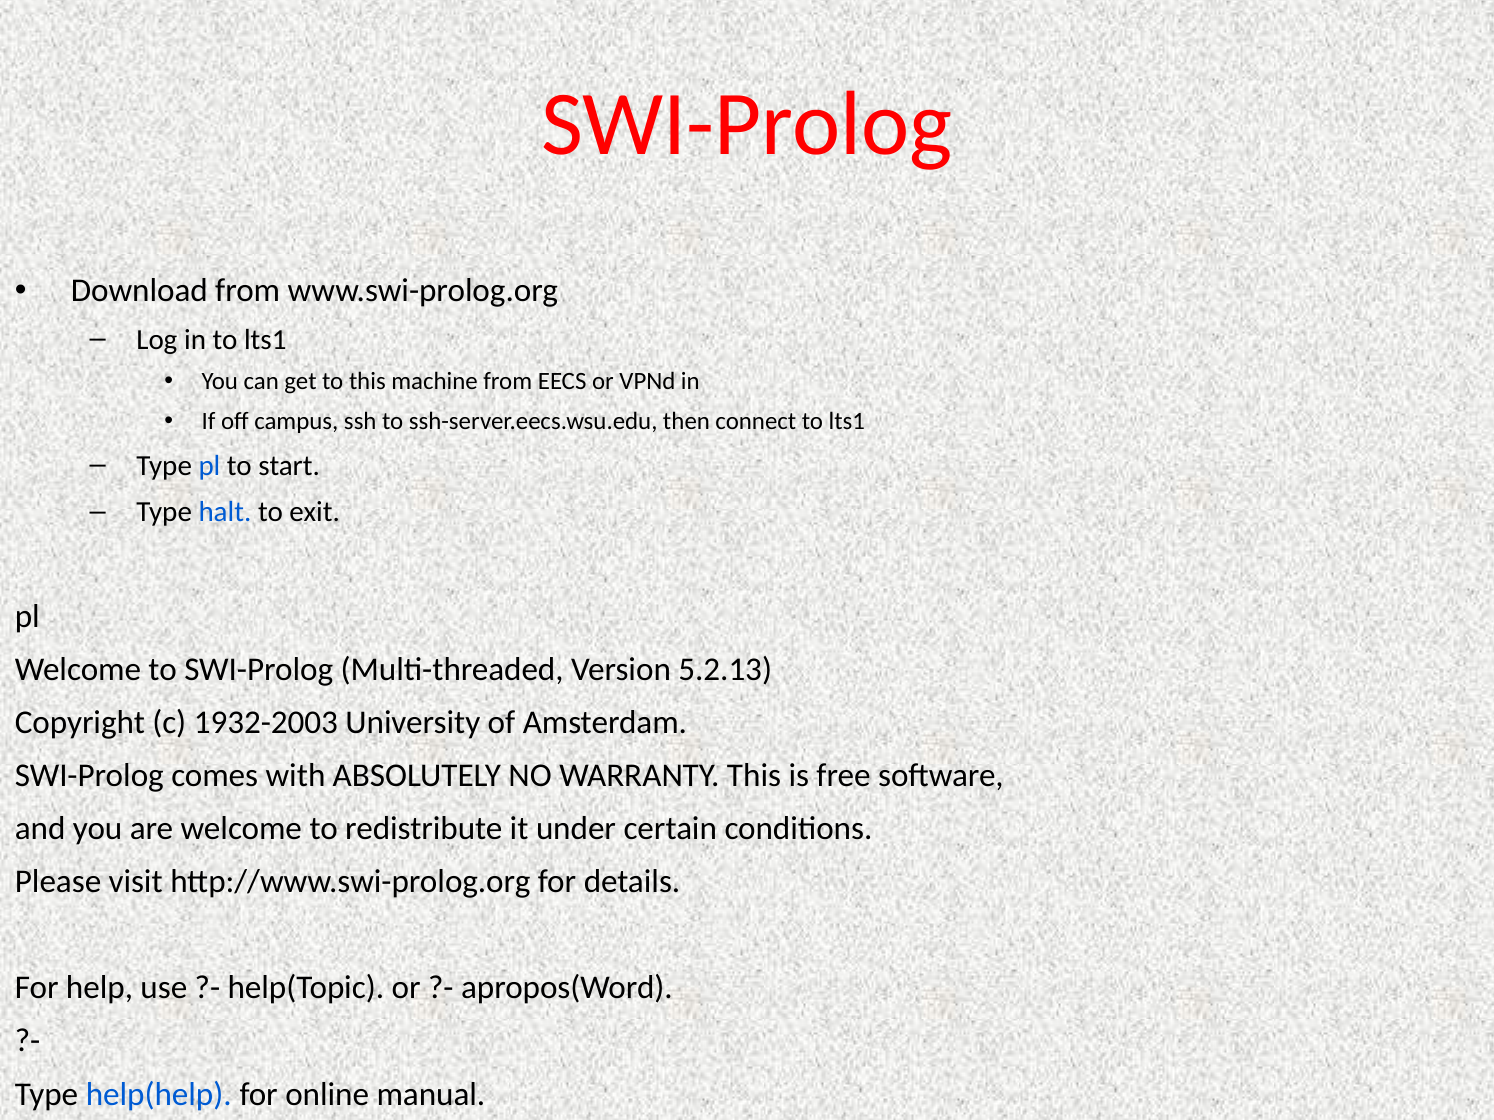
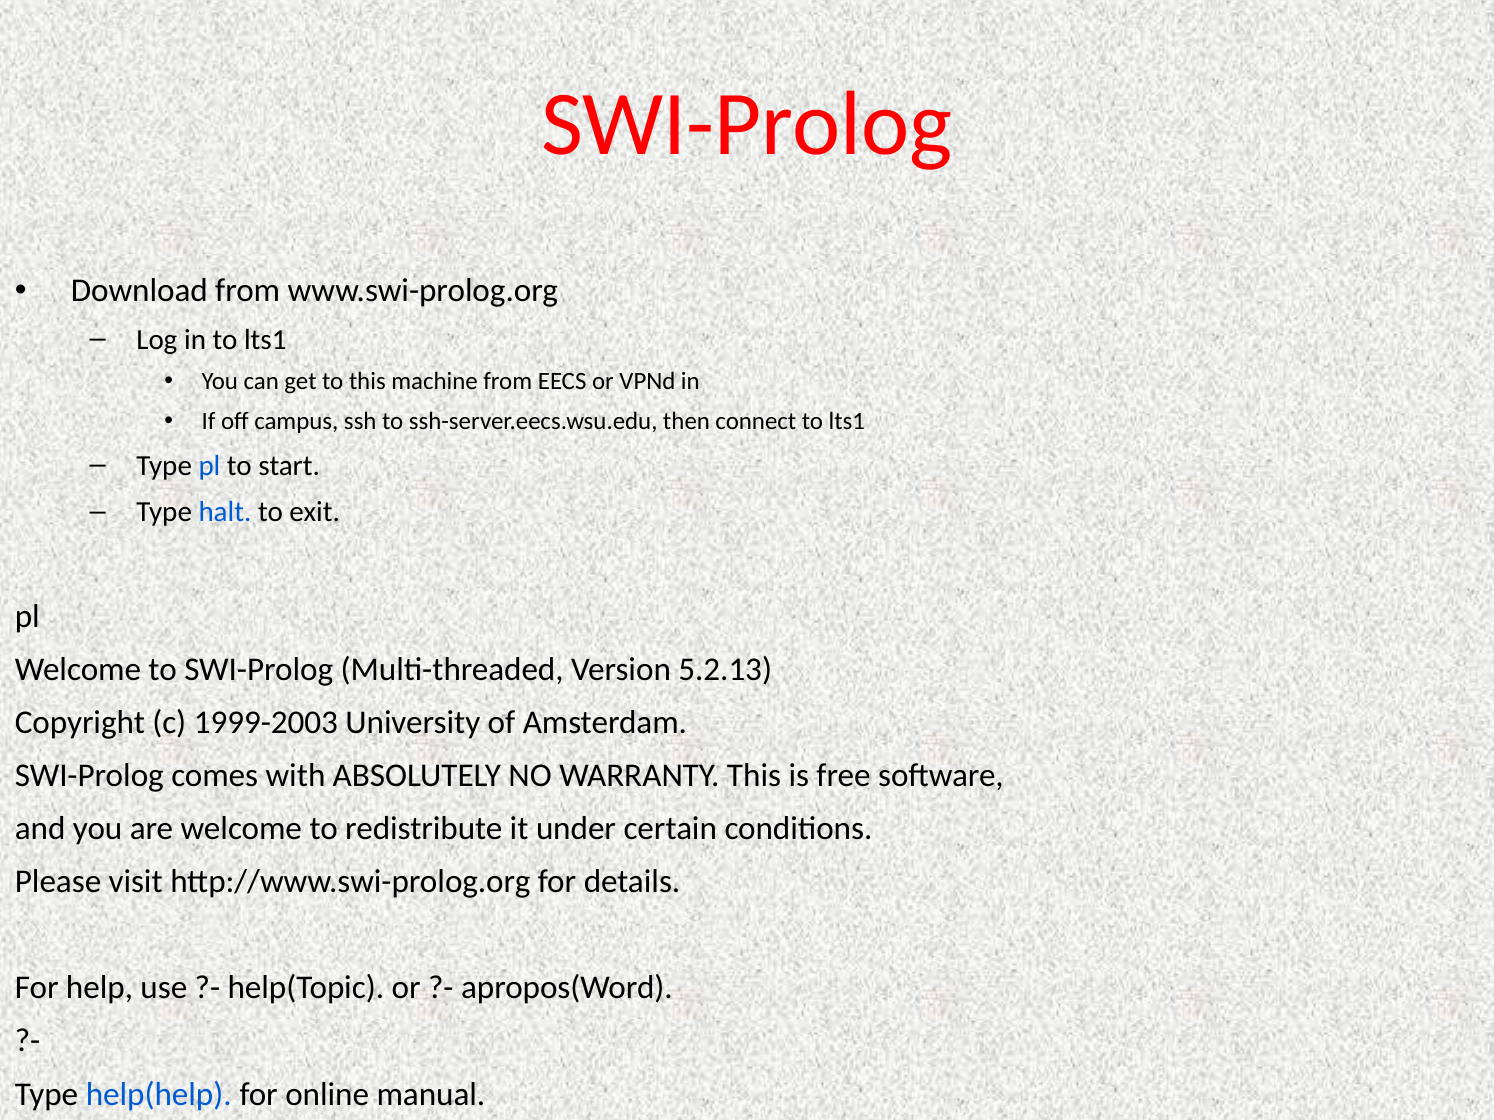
1932-2003: 1932-2003 -> 1999-2003 (266, 723)
